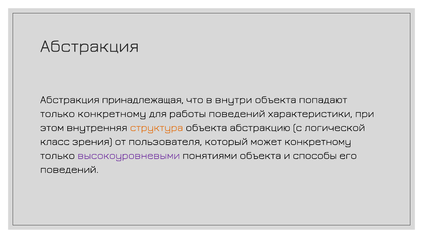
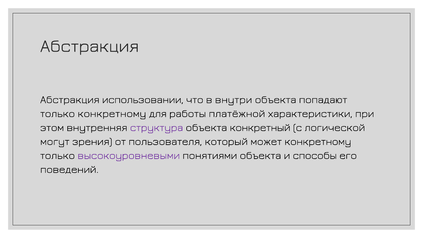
принадлежащая: принадлежащая -> использовании (143, 100)
работы поведений: поведений -> платёжной (237, 114)
структура colour: orange -> purple (157, 127)
абстракцию: абстракцию -> конкретный (260, 127)
класс: класс -> могут (55, 141)
